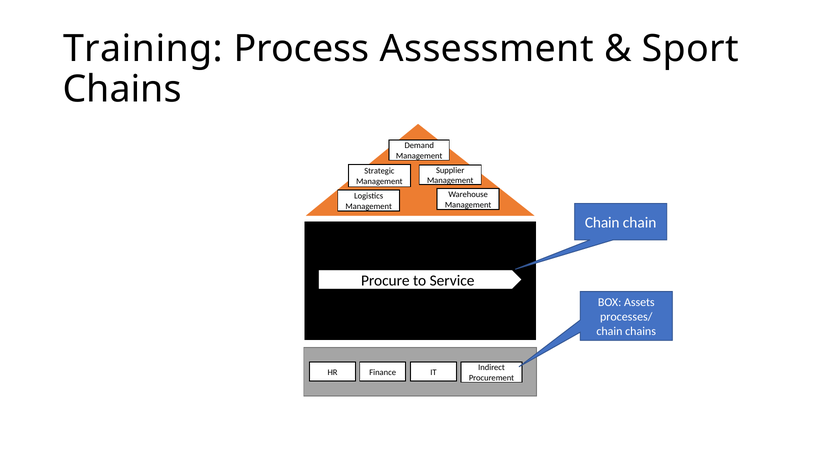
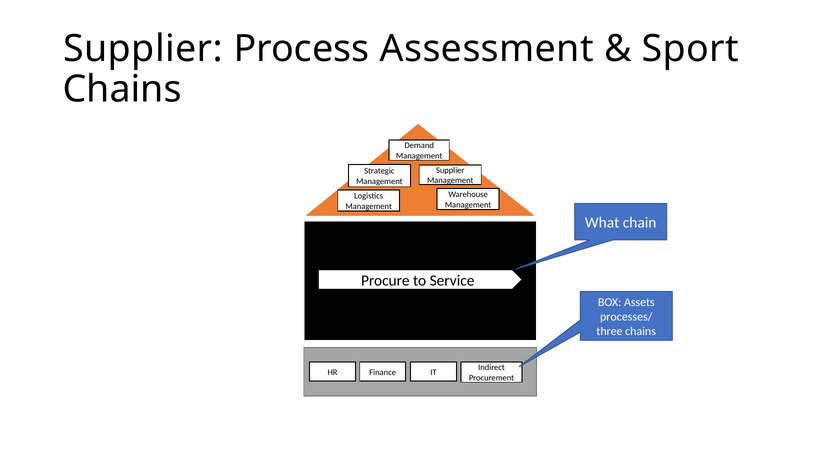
Training: Training -> Supplier (143, 49)
Chain: Chain -> What (602, 223)
chain: chain -> three (609, 331)
